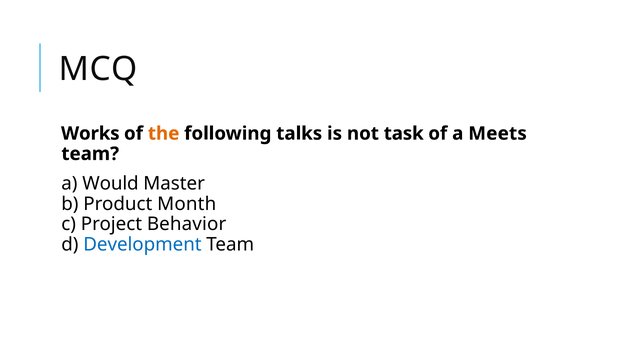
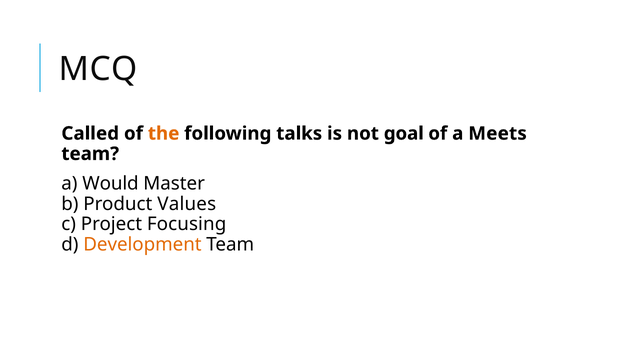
Works: Works -> Called (90, 133)
task: task -> goal (404, 133)
Month: Month -> Values (187, 203)
Behavior: Behavior -> Focusing (187, 224)
Development colour: blue -> orange (142, 244)
